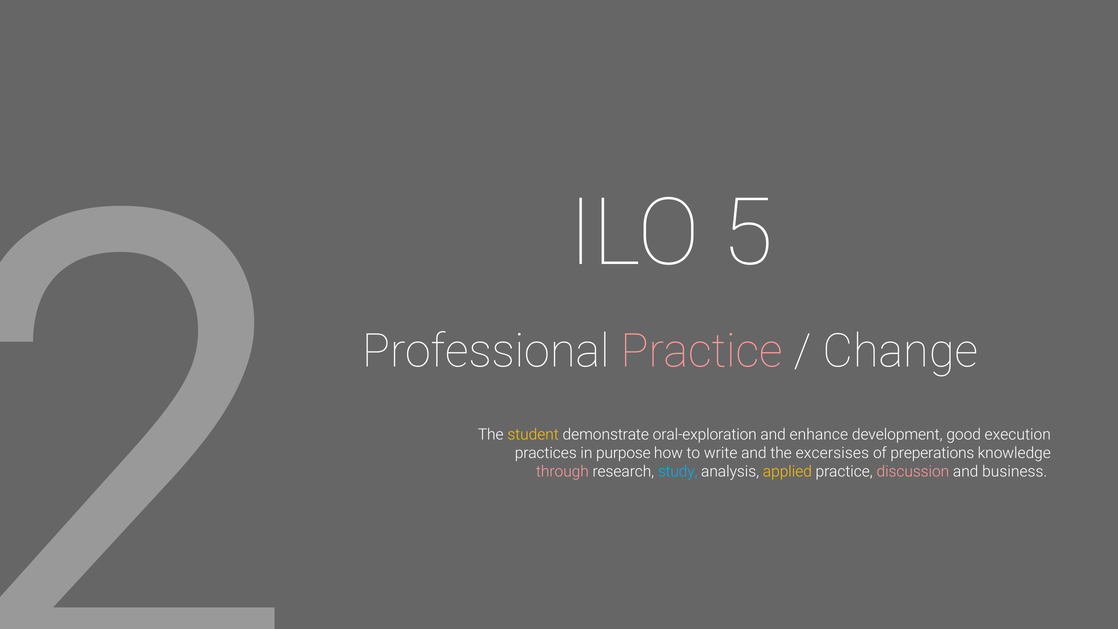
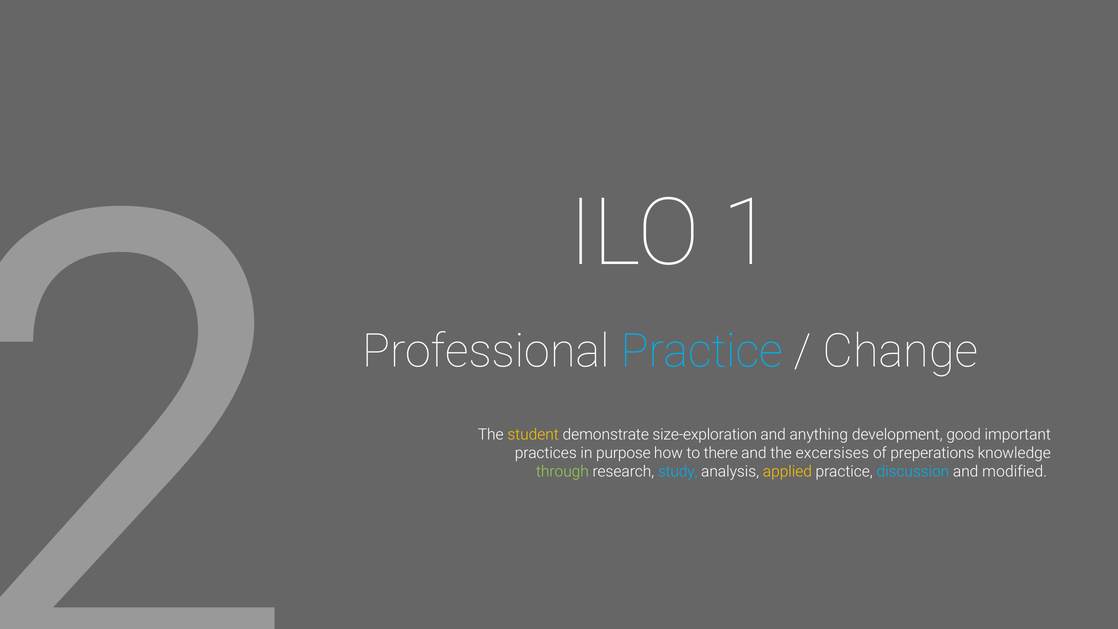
5: 5 -> 1 (748, 233)
Practice colour: pink -> light blue (702, 351)
oral-exploration: oral-exploration -> size-exploration (705, 434)
enhance: enhance -> anything (819, 434)
execution: execution -> important (1018, 434)
write: write -> there (721, 453)
through colour: pink -> light green (562, 472)
discussion colour: pink -> light blue (913, 472)
business: business -> modified (1015, 472)
